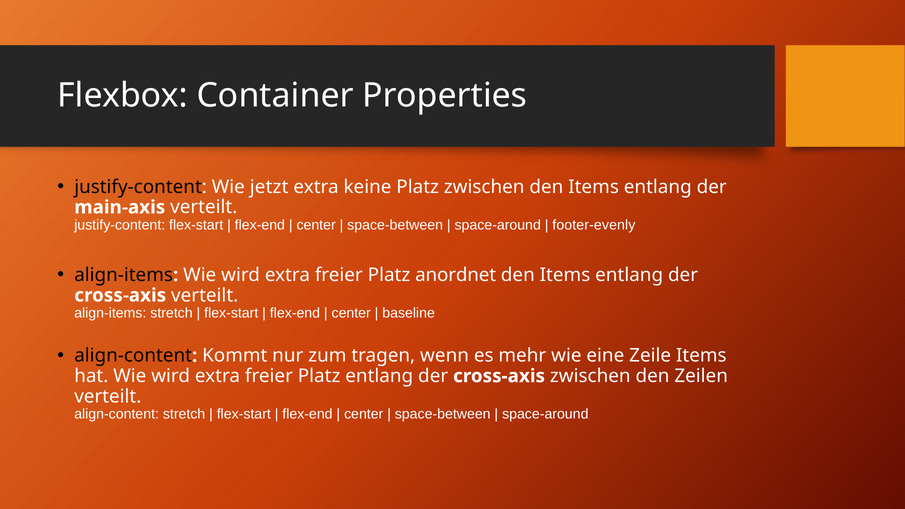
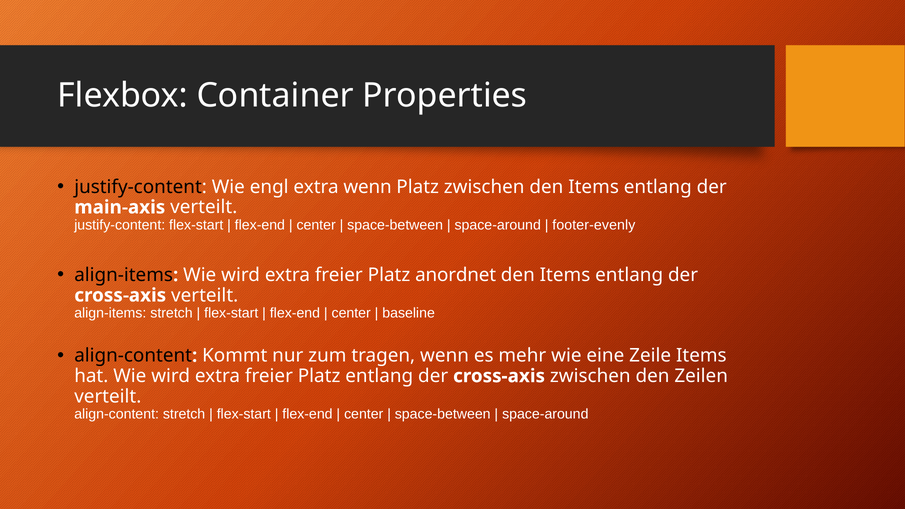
jetzt: jetzt -> engl (269, 187)
extra keine: keine -> wenn (368, 187)
